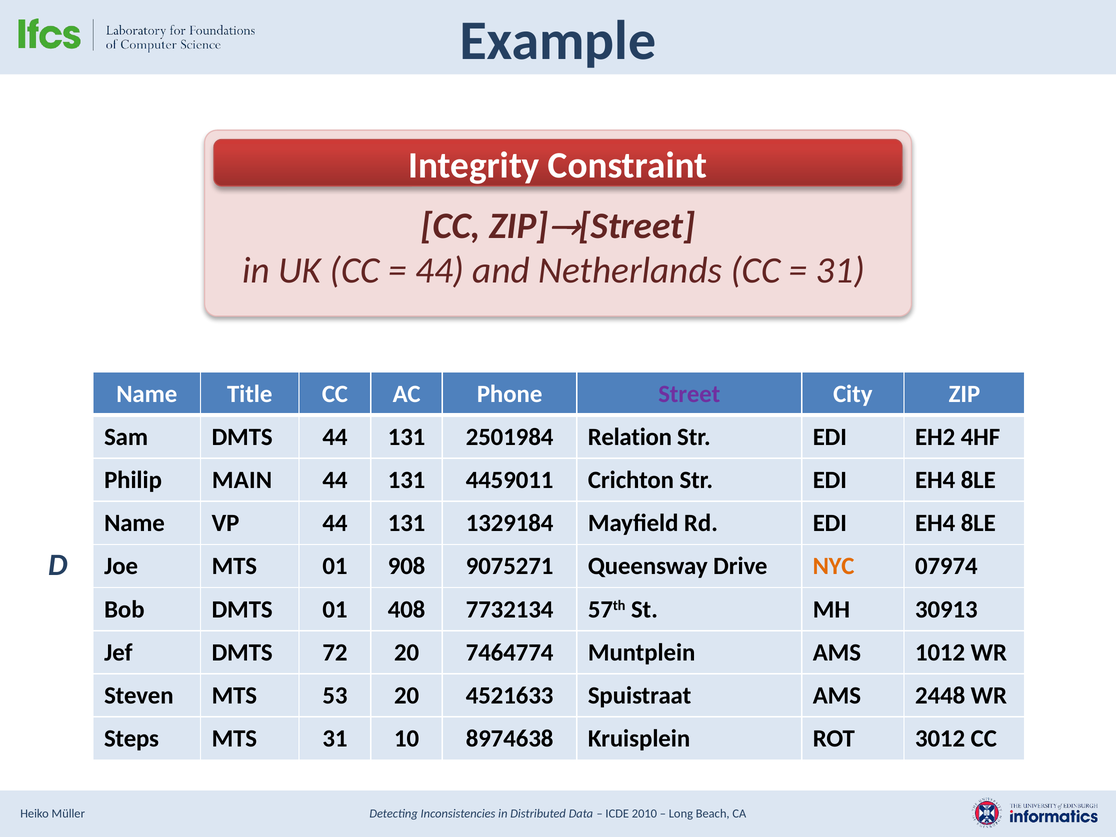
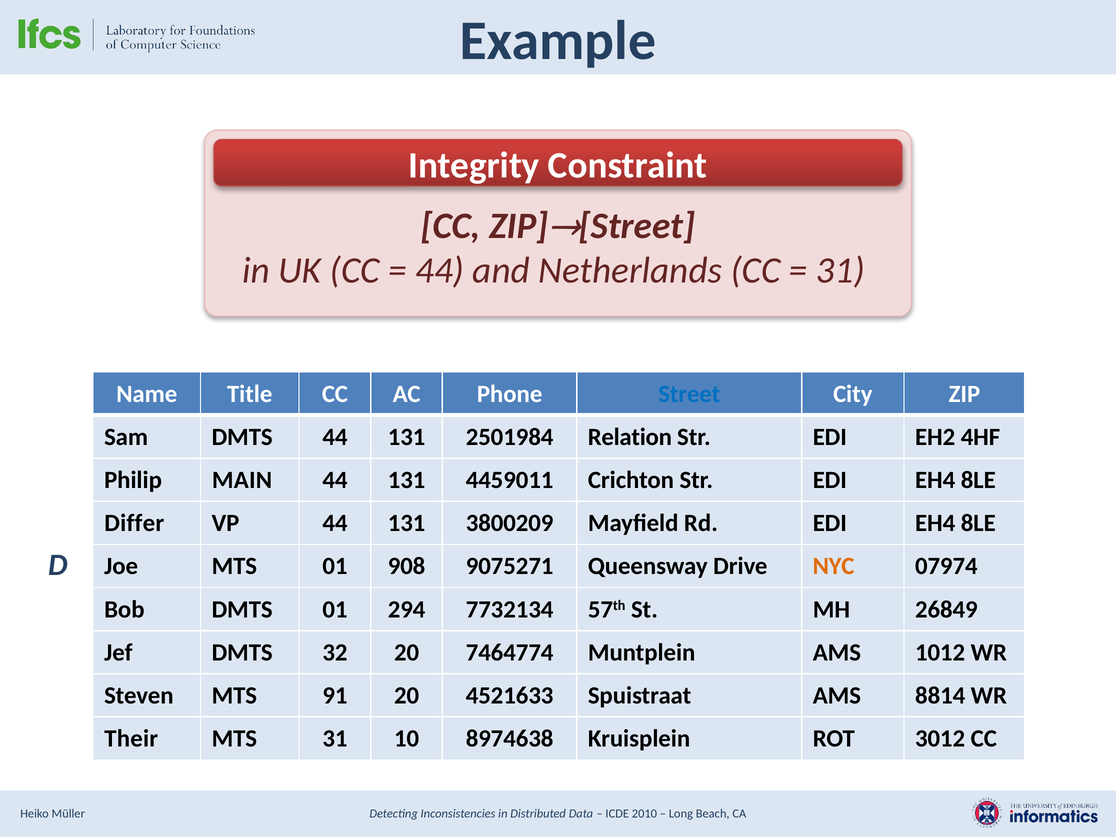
Street colour: purple -> blue (689, 394)
Name: Name -> Differ (134, 523)
1329184: 1329184 -> 3800209 (510, 523)
408: 408 -> 294 (407, 609)
30913: 30913 -> 26849 (946, 609)
72: 72 -> 32 (335, 652)
53: 53 -> 91 (335, 696)
2448: 2448 -> 8814 (940, 696)
Steps: Steps -> Their (131, 739)
